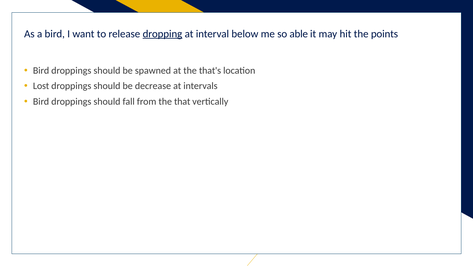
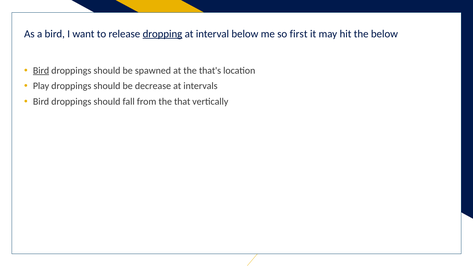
able: able -> first (299, 34)
the points: points -> below (384, 34)
Bird underline: none -> present (41, 71)
Lost: Lost -> Play (41, 86)
